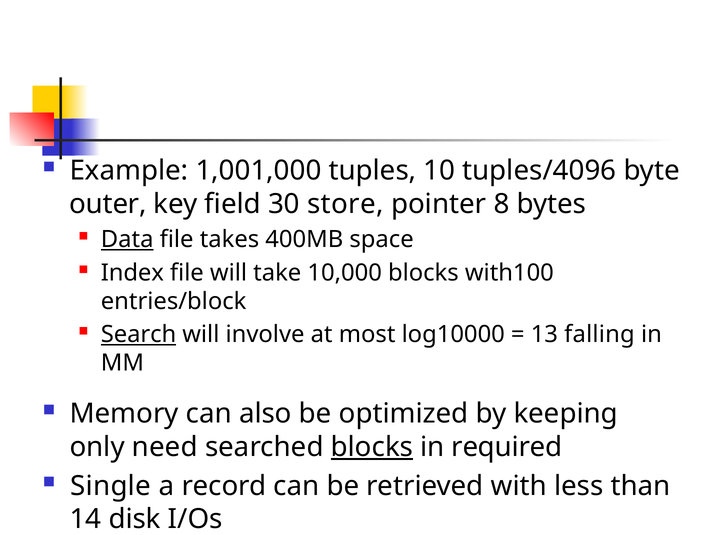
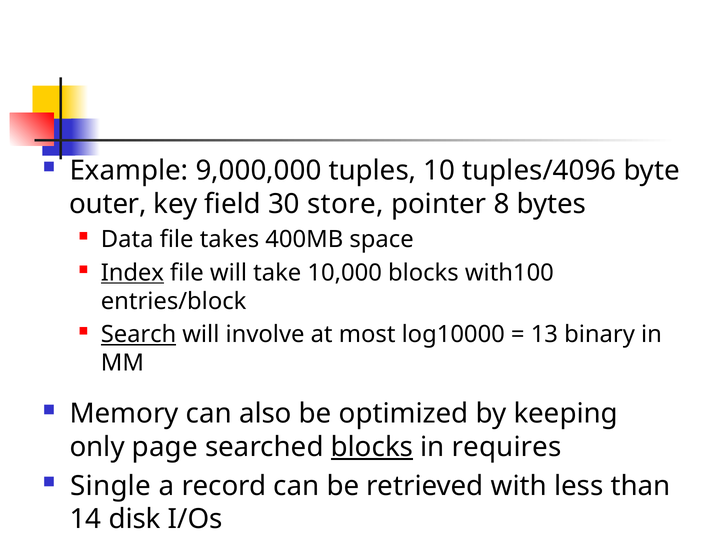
1,001,000: 1,001,000 -> 9,000,000 (258, 171)
Data underline: present -> none (127, 240)
Index underline: none -> present (132, 273)
falling: falling -> binary (600, 335)
need: need -> page (165, 447)
required: required -> requires (507, 447)
